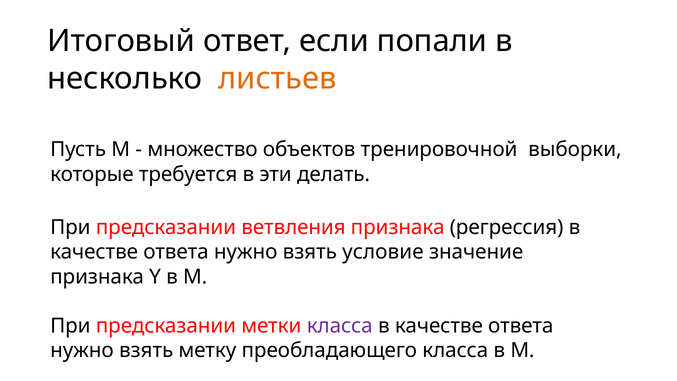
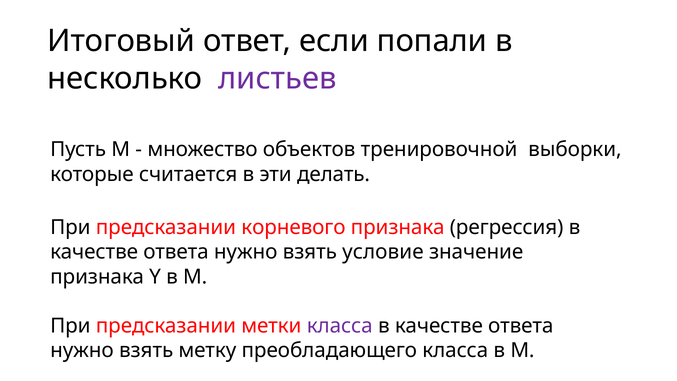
листьев colour: orange -> purple (277, 78)
требуется: требуется -> считается (188, 174)
ветвления: ветвления -> корневого (293, 227)
